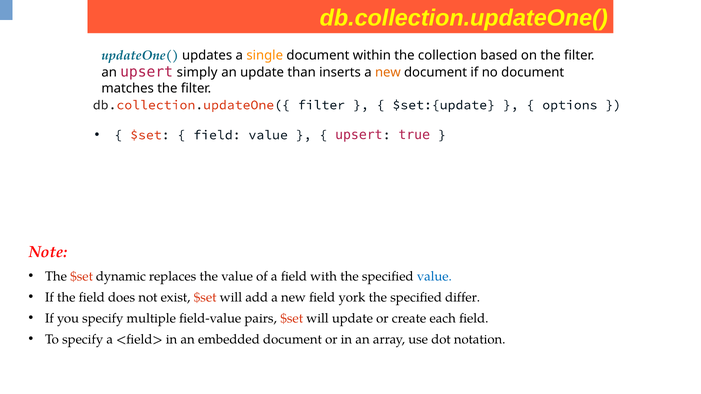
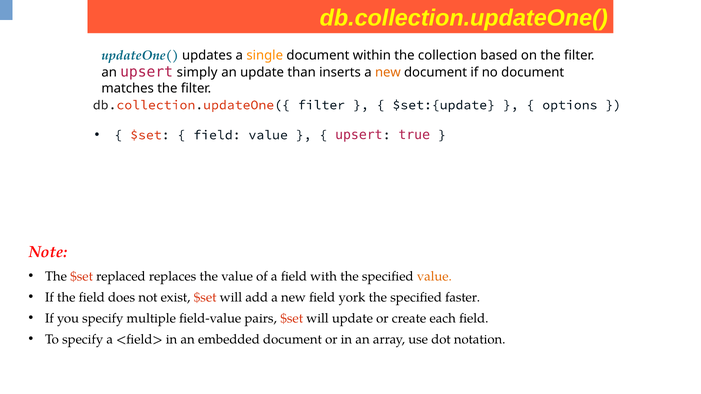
dynamic: dynamic -> replaced (121, 277)
value colour: blue -> orange (434, 277)
differ: differ -> faster (463, 298)
